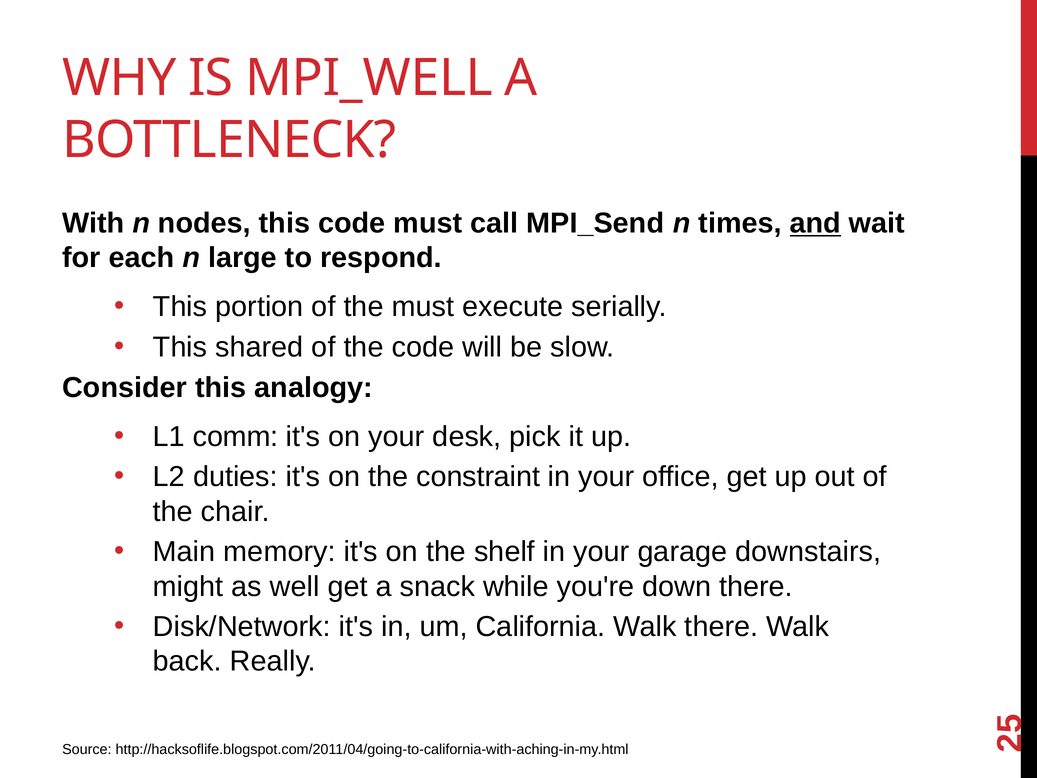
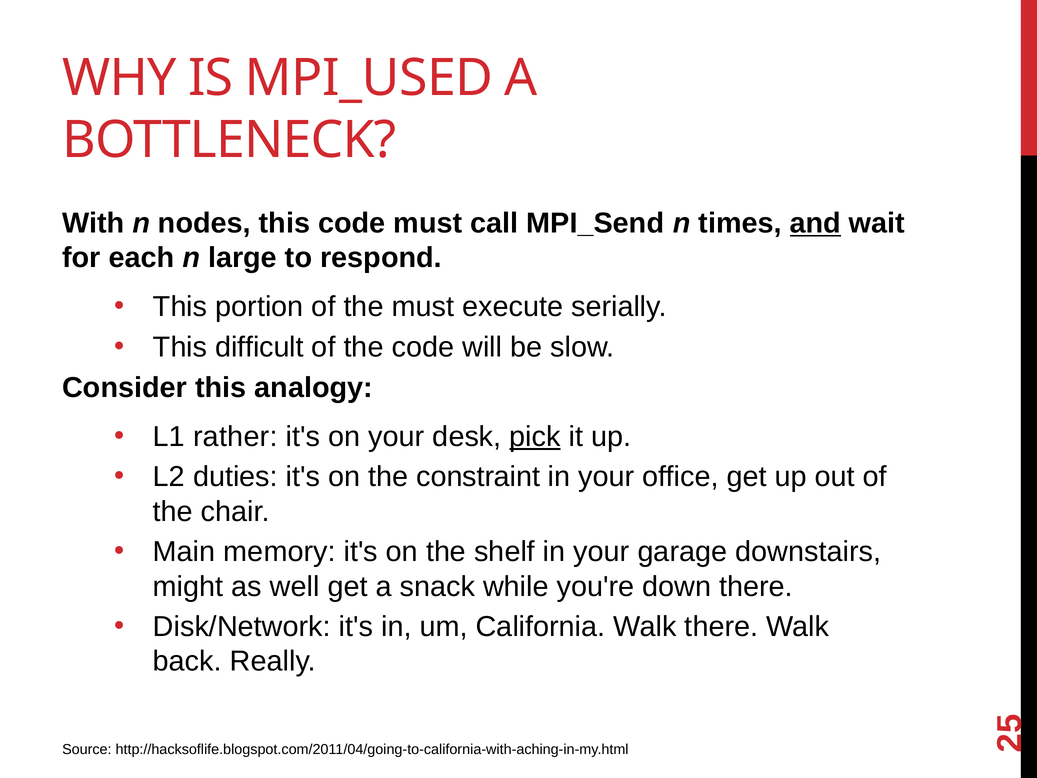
MPI_WELL: MPI_WELL -> MPI_USED (369, 78)
shared: shared -> difficult (259, 347)
comm: comm -> rather (235, 436)
pick underline: none -> present (535, 436)
